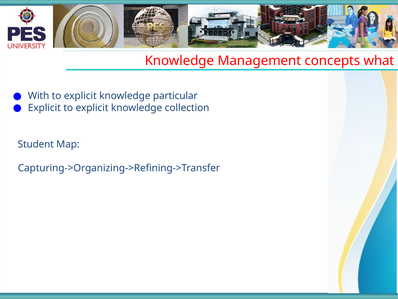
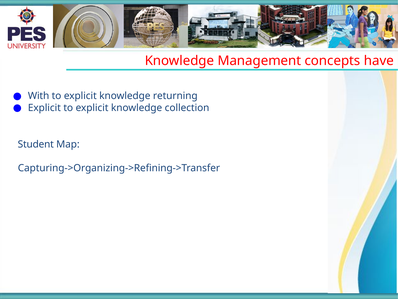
what: what -> have (379, 61)
particular: particular -> returning (175, 96)
